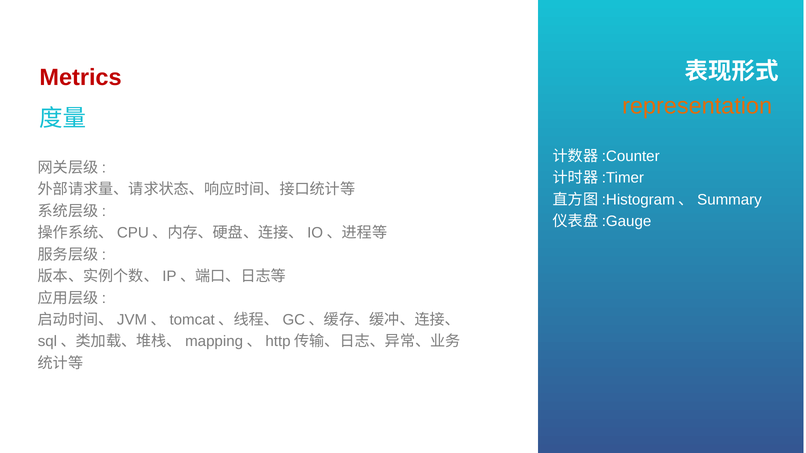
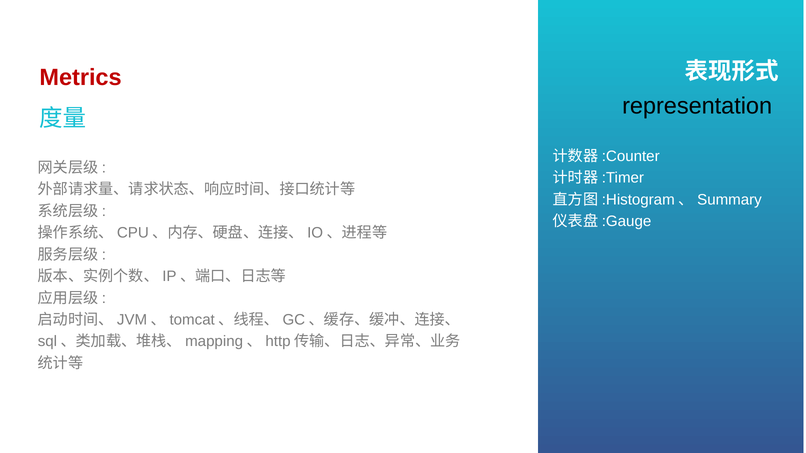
representation colour: orange -> black (697, 106)
